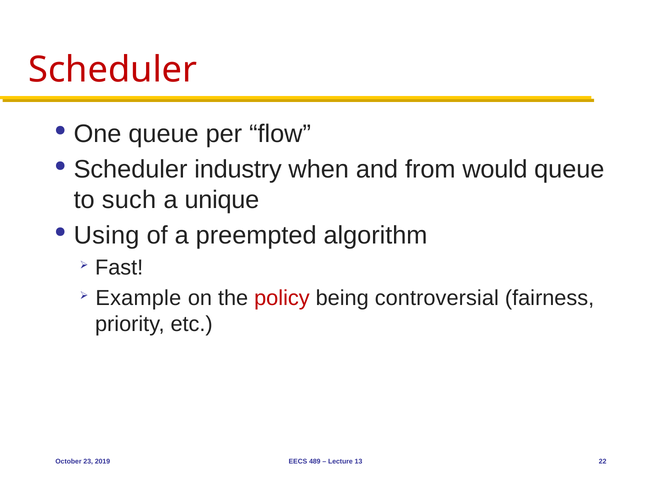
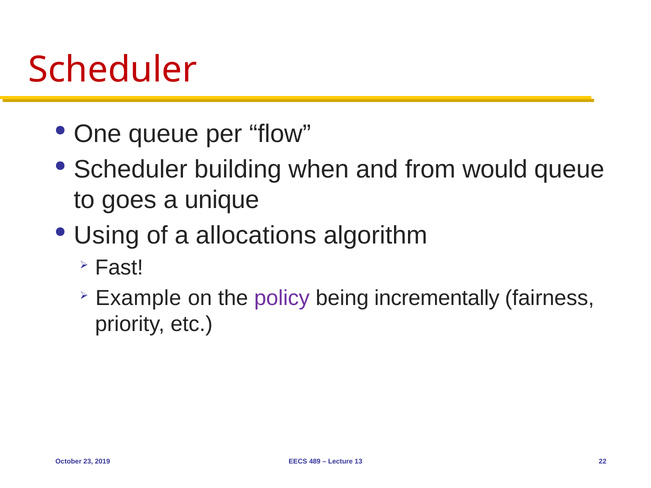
industry: industry -> building (238, 170)
such: such -> goes (129, 200)
preempted: preempted -> allocations (256, 236)
policy colour: red -> purple (282, 298)
controversial: controversial -> incrementally (437, 298)
